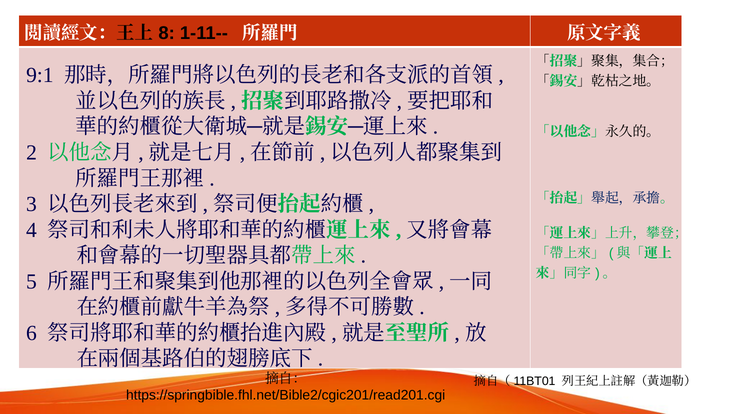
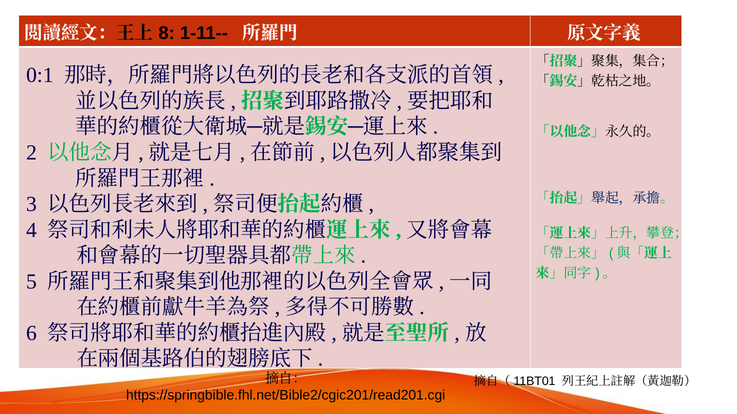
9:1: 9:1 -> 0:1 (40, 75)
